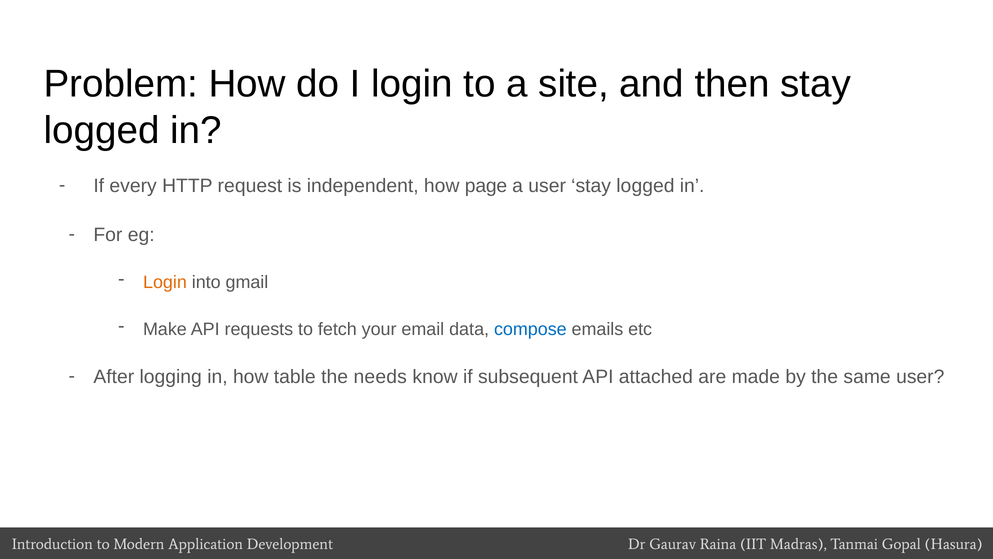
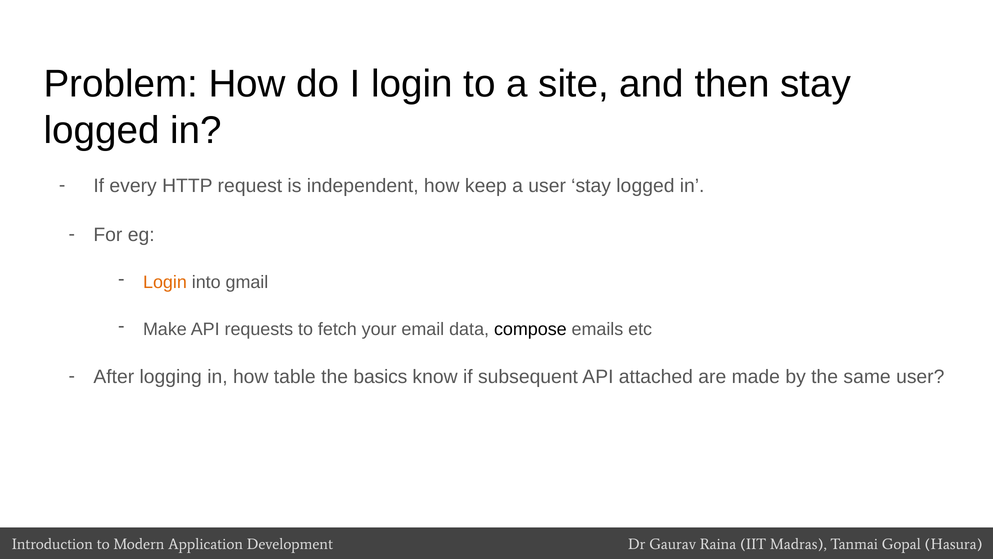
page: page -> keep (486, 186)
compose colour: blue -> black (530, 329)
needs: needs -> basics (380, 377)
